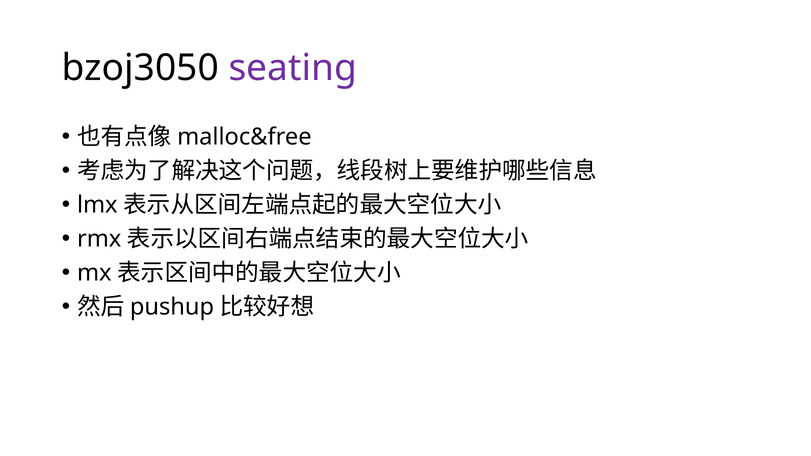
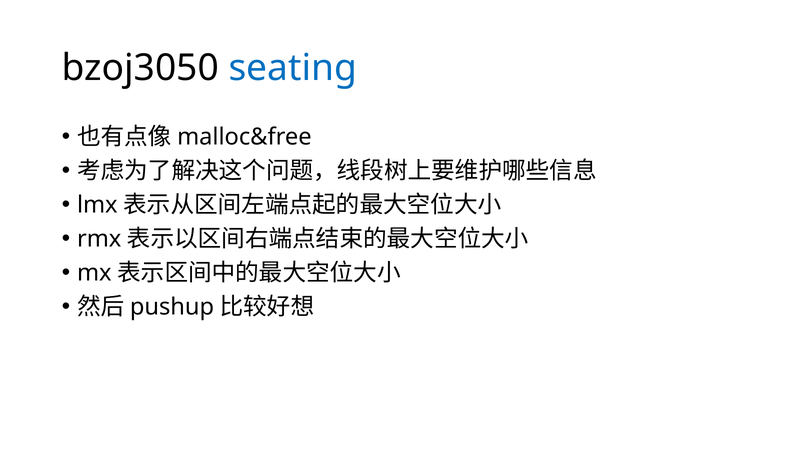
seating colour: purple -> blue (293, 68)
